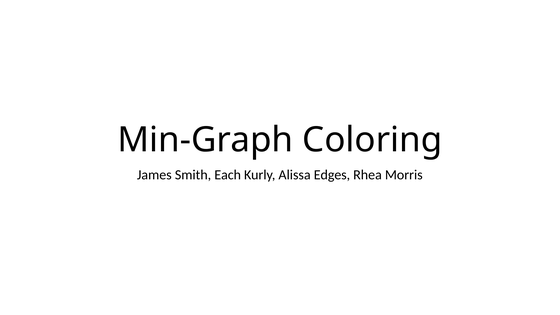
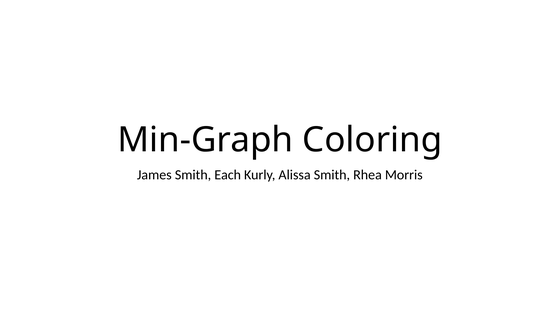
Alissa Edges: Edges -> Smith (332, 175)
